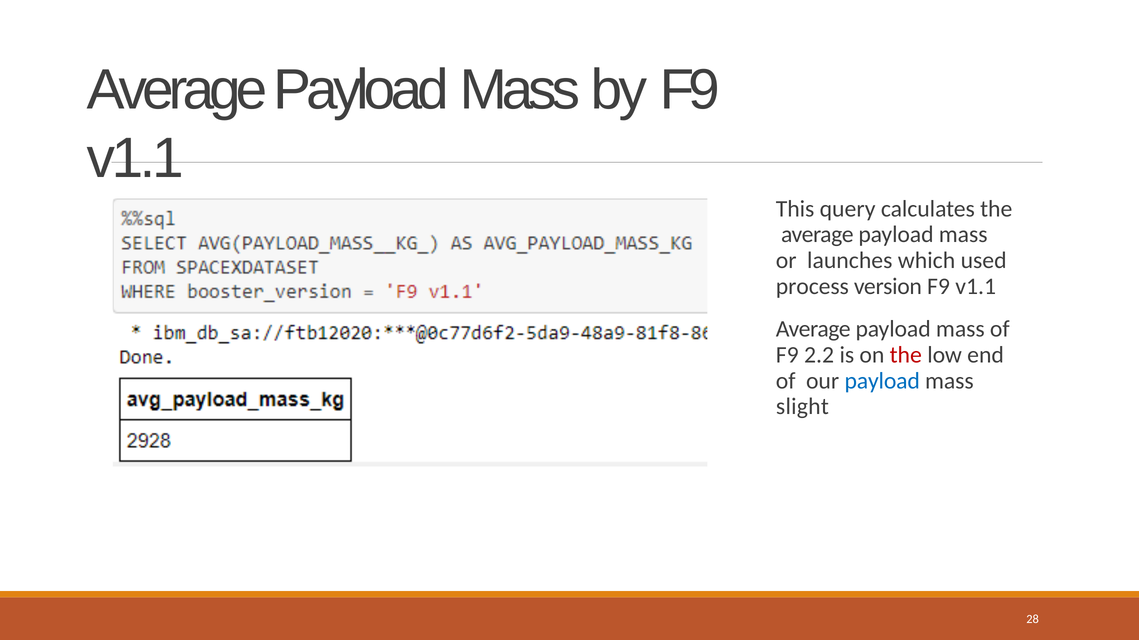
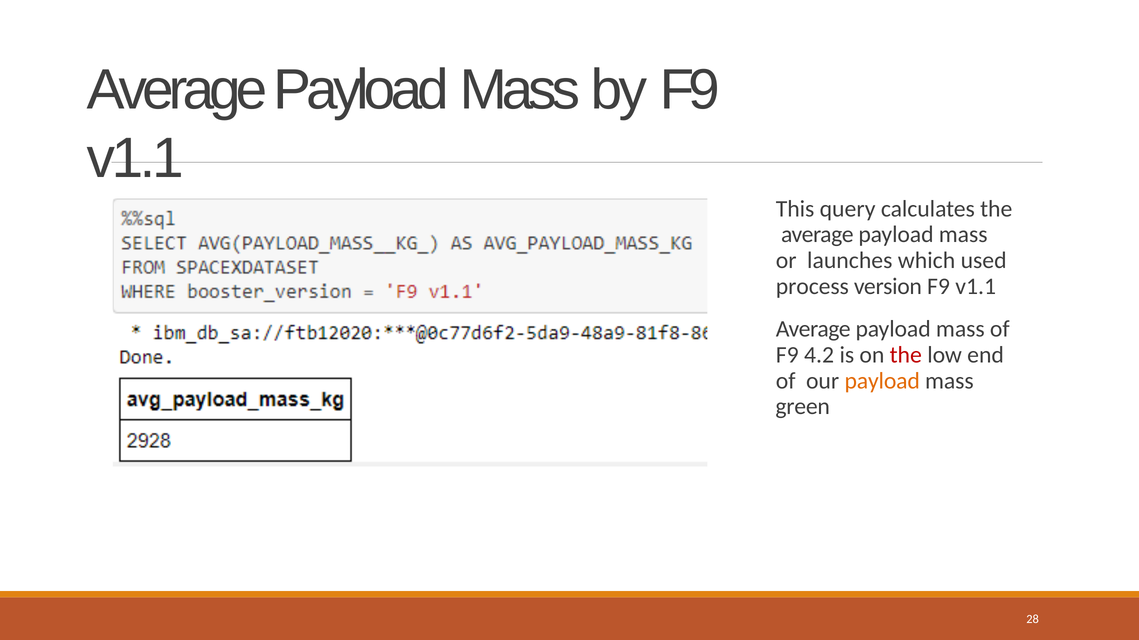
2.2: 2.2 -> 4.2 (819, 355)
payload colour: blue -> orange (882, 381)
slight: slight -> green (803, 407)
